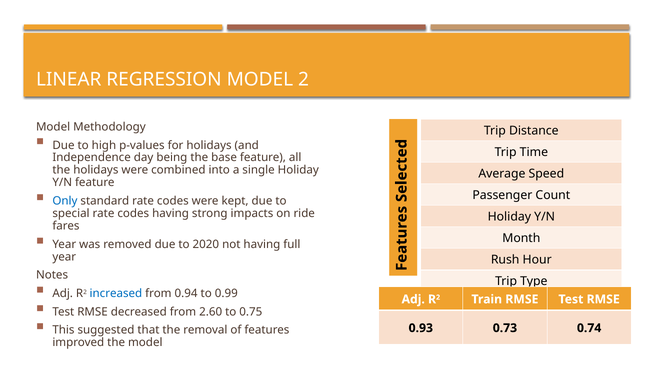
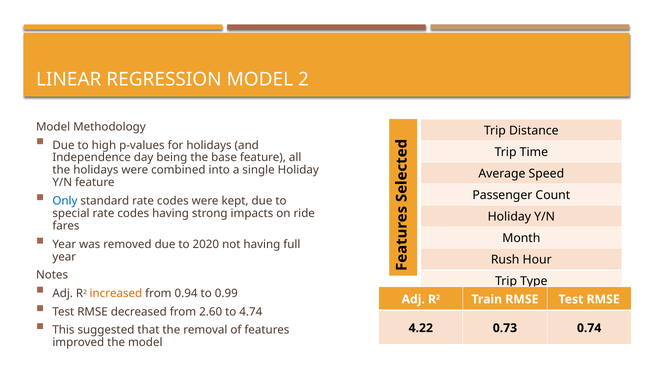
increased colour: blue -> orange (116, 294)
0.75: 0.75 -> 4.74 (251, 312)
0.93: 0.93 -> 4.22 (421, 328)
